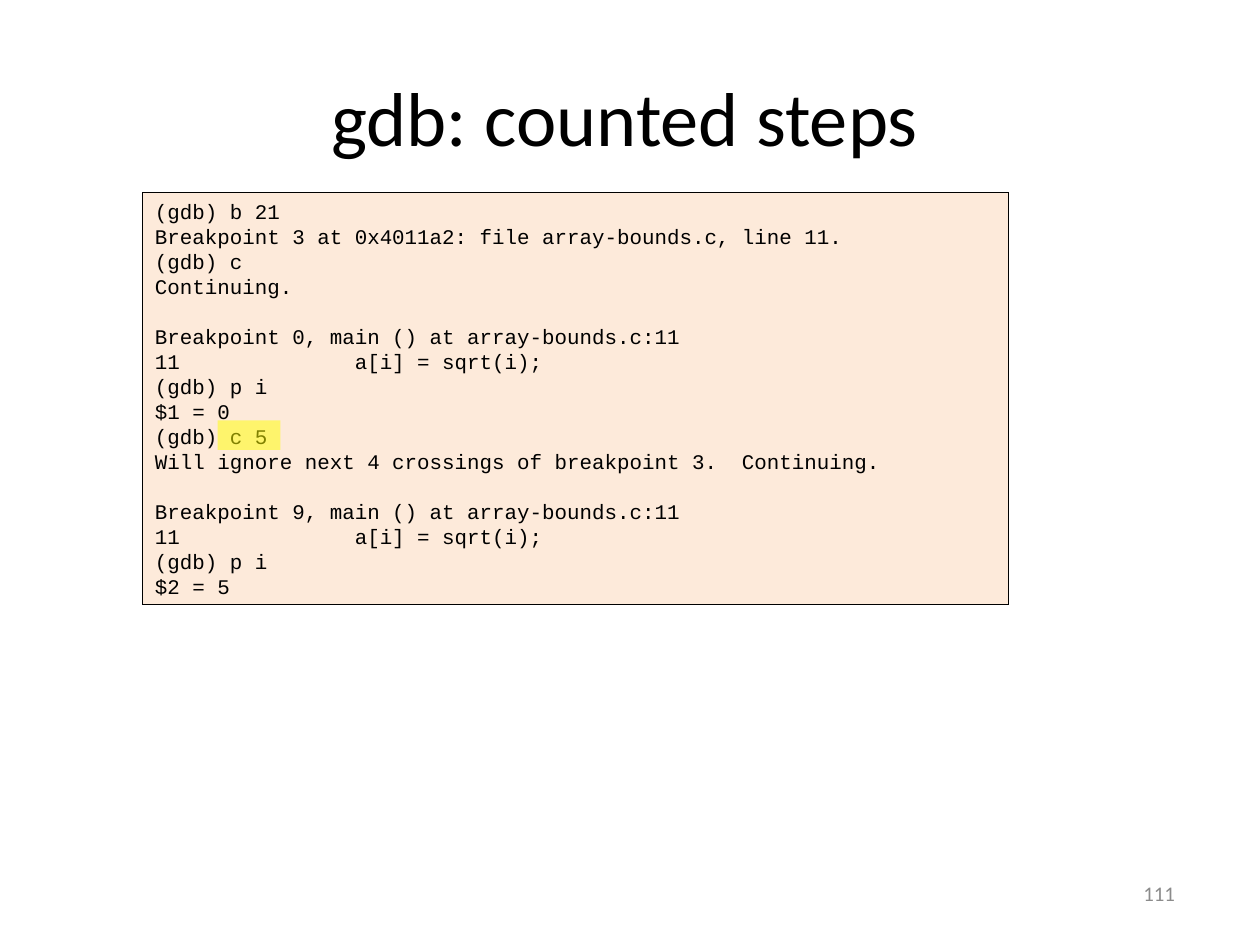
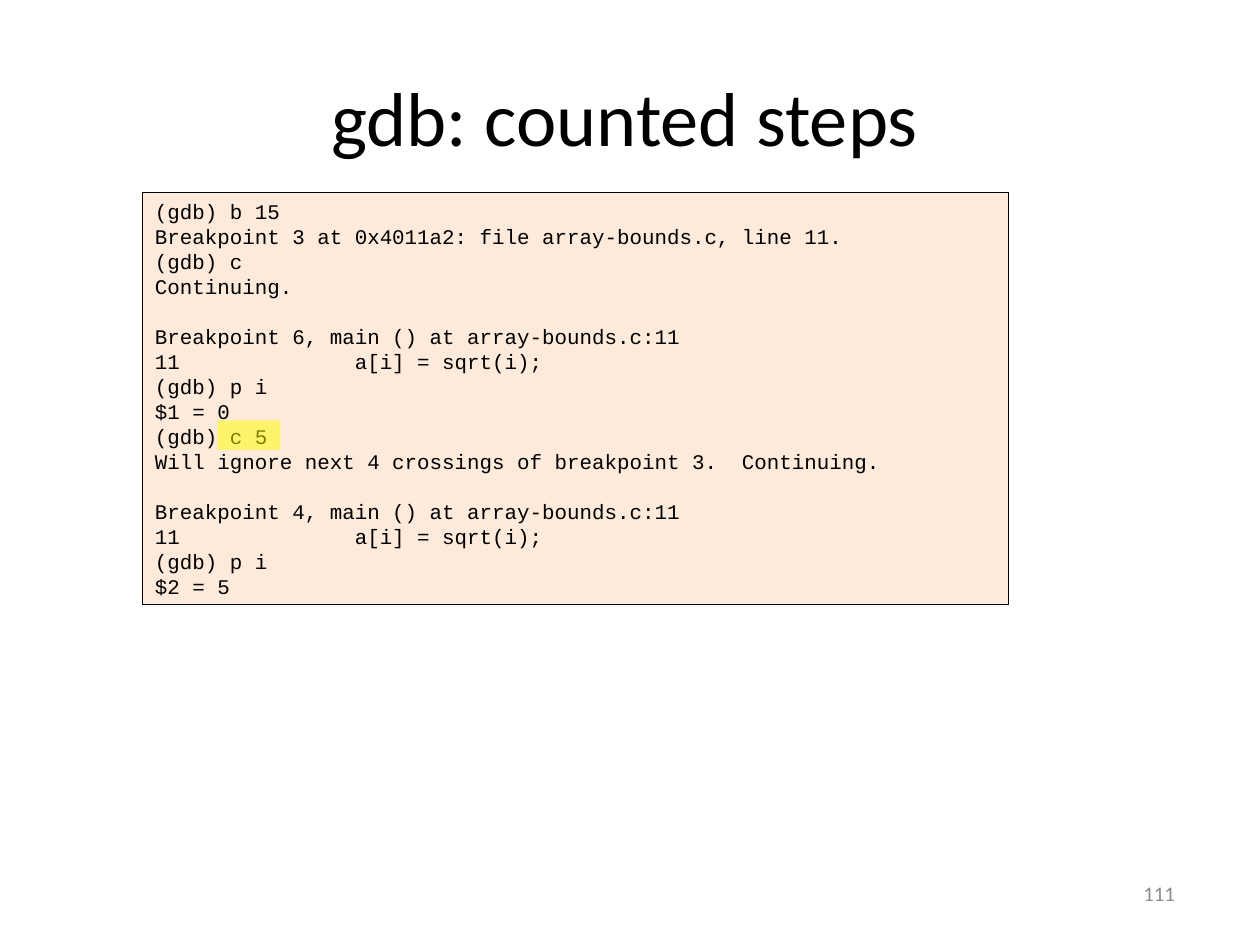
21: 21 -> 15 (267, 213)
Breakpoint 0: 0 -> 6 (305, 338)
Breakpoint 9: 9 -> 4 (305, 513)
